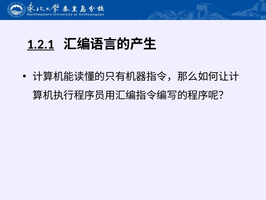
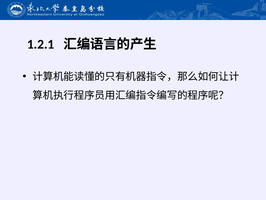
1.2.1 underline: present -> none (41, 44)
